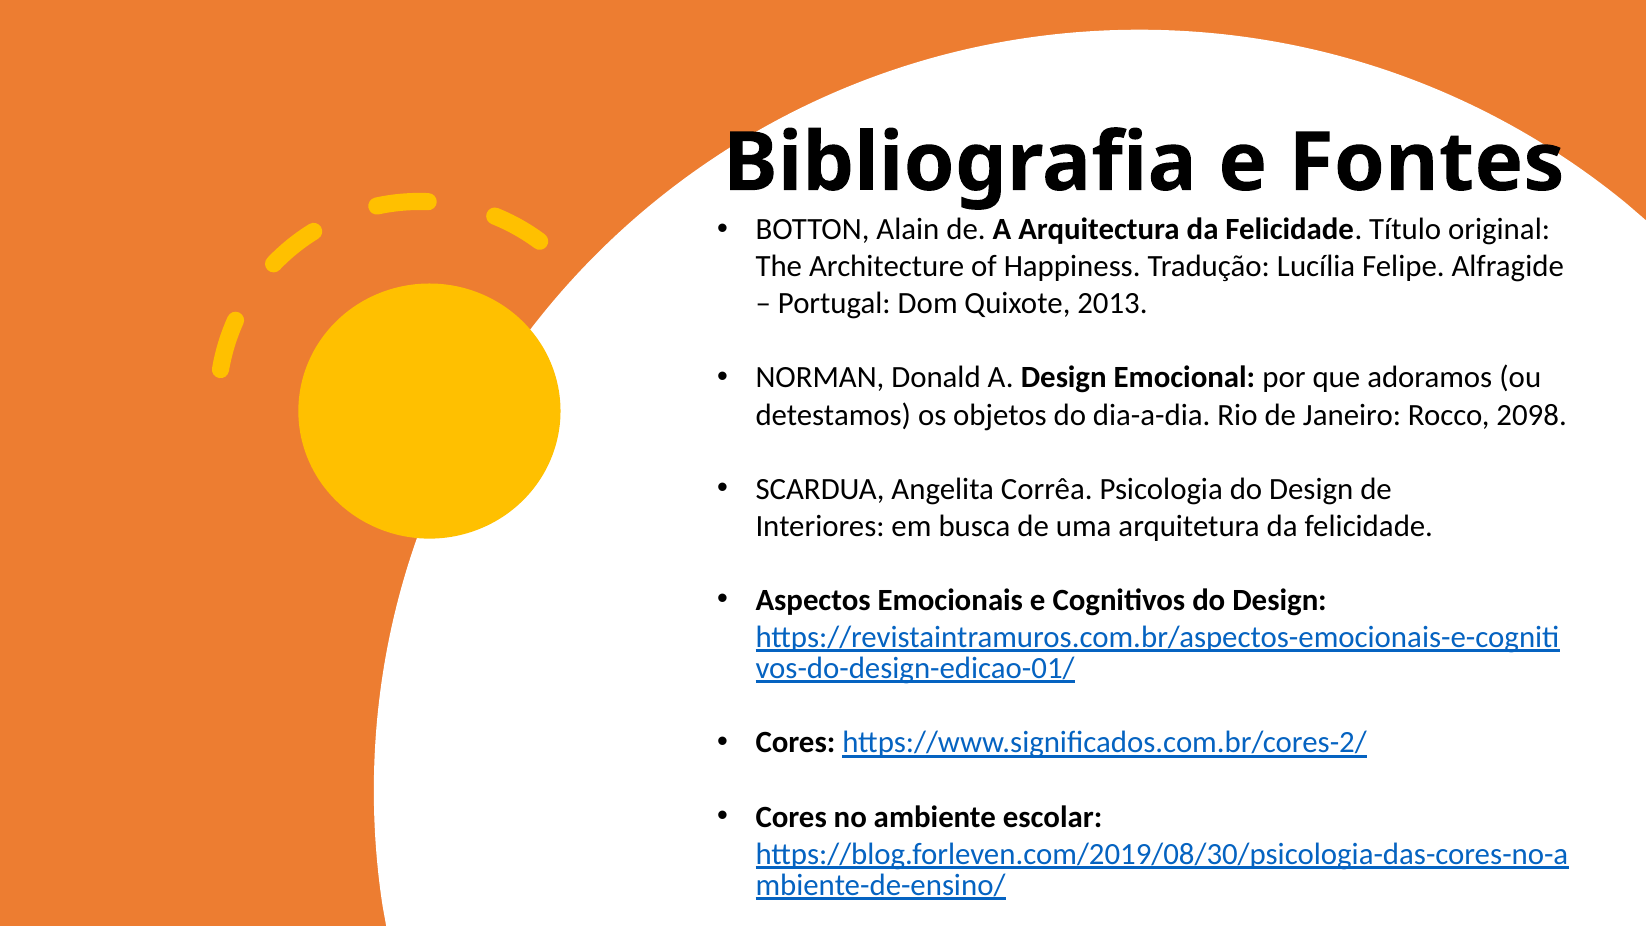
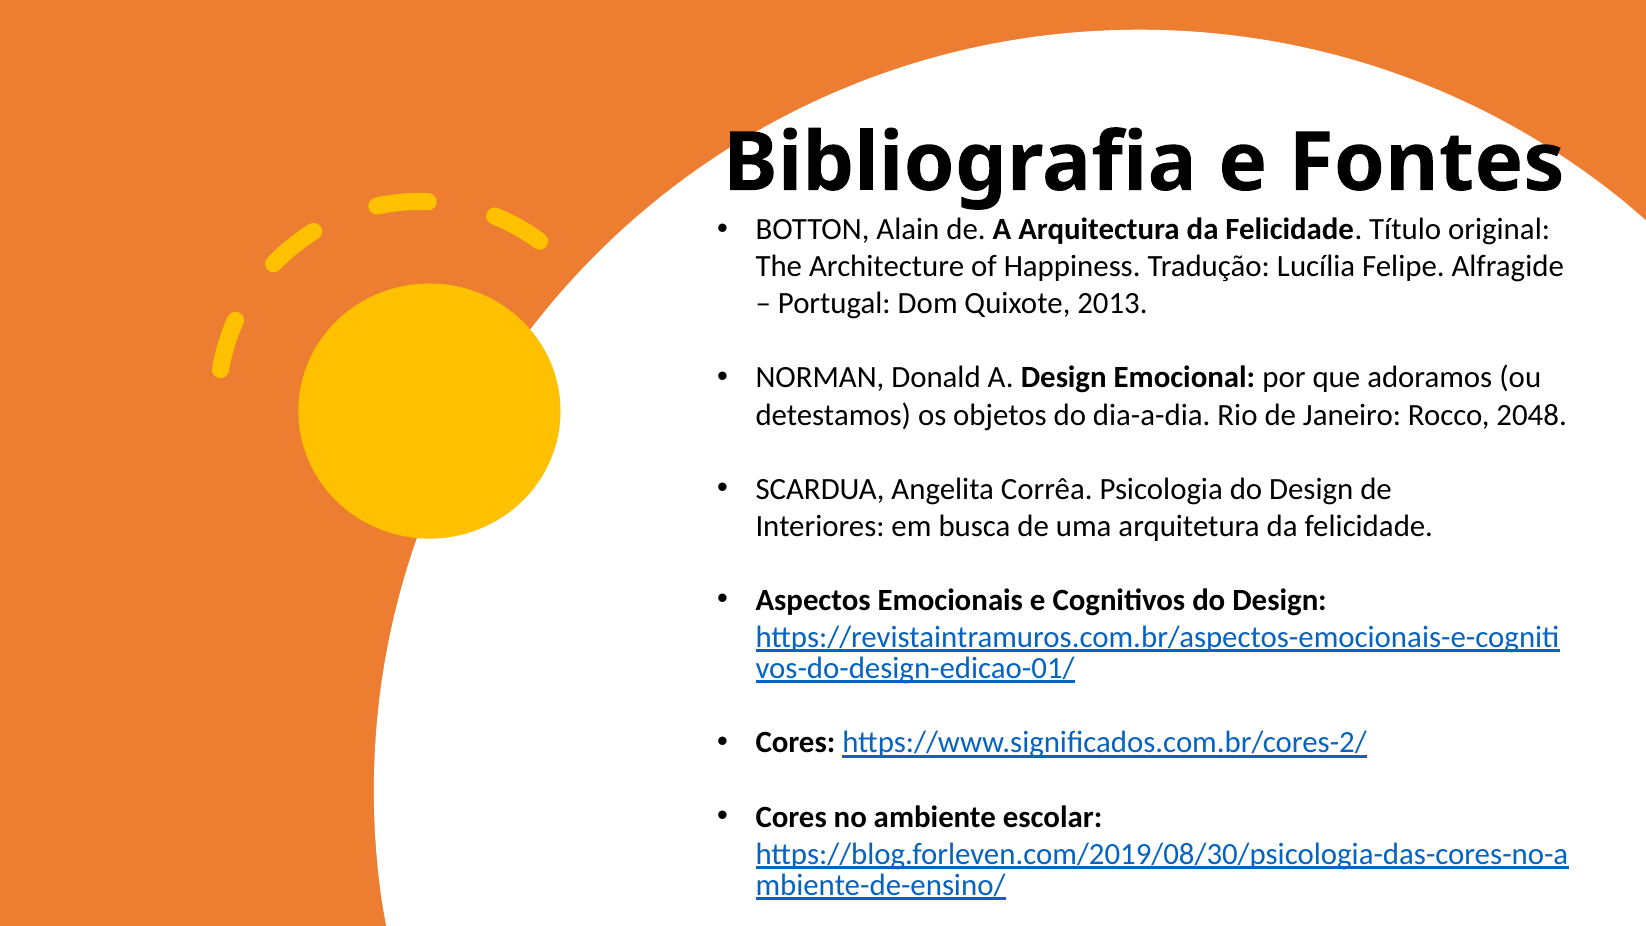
2098: 2098 -> 2048 (1532, 415)
